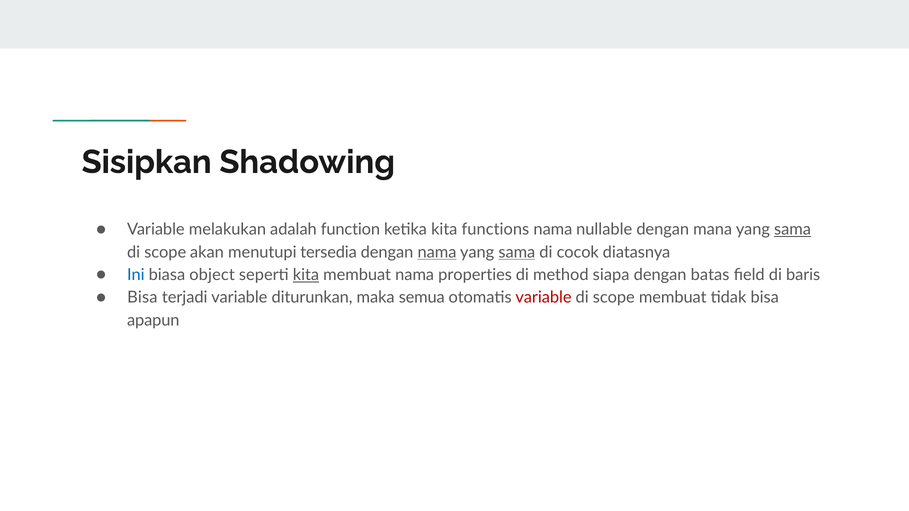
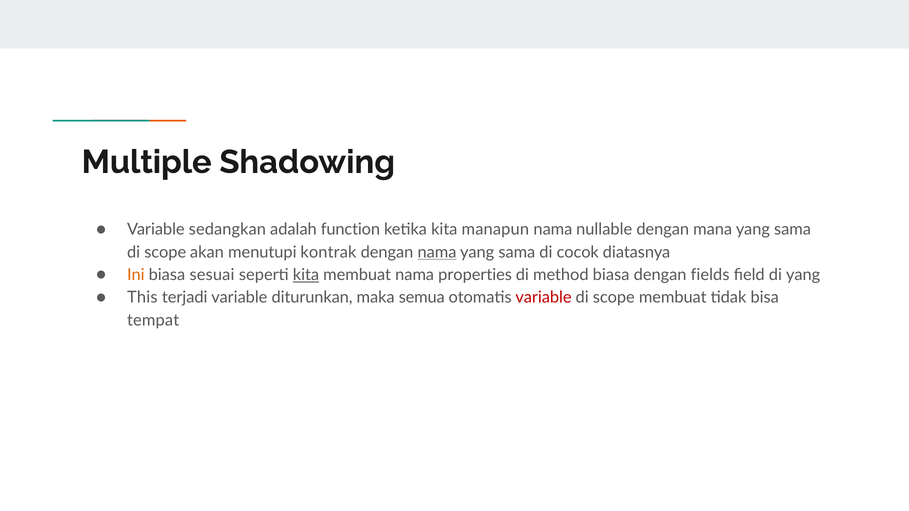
Sisipkan: Sisipkan -> Multiple (147, 162)
melakukan: melakukan -> sedangkan (227, 230)
functions: functions -> manapun (495, 230)
sama underline: present -> none (793, 230)
tersedia: tersedia -> kontrak (328, 252)
sama underline: present -> none (517, 252)
Ini colour: blue -> orange (136, 275)
object: object -> sesuai (212, 275)
method siapa: siapa -> biasa (611, 275)
batas: batas -> fields (710, 275)
di baris: baris -> yang (803, 275)
Bisa: Bisa -> This (142, 298)
apapun: apapun -> tempat (153, 320)
